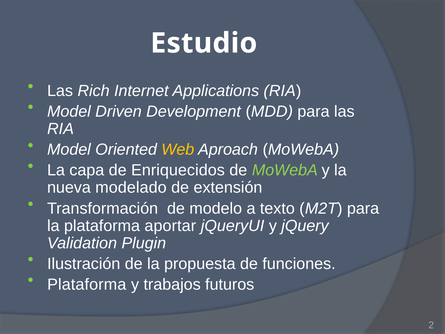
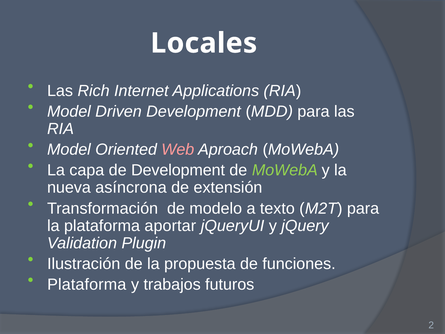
Estudio: Estudio -> Locales (204, 43)
Web colour: yellow -> pink (178, 150)
de Enriquecidos: Enriquecidos -> Development (178, 170)
modelado: modelado -> asíncrona (131, 188)
